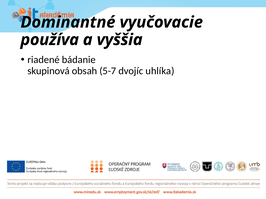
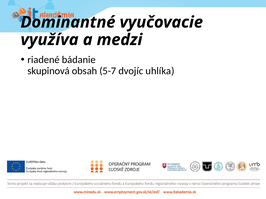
používa: používa -> využíva (50, 40)
vyššia: vyššia -> medzi (120, 40)
